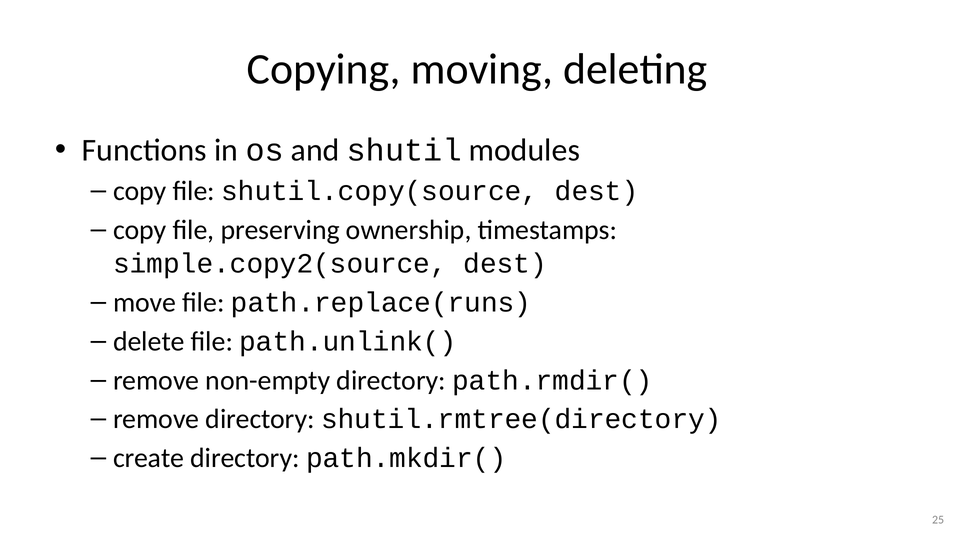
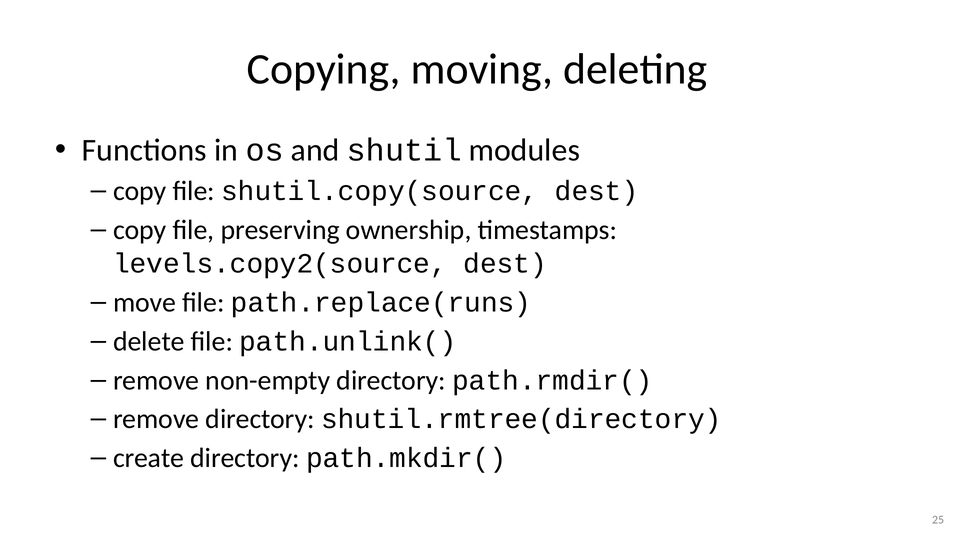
simple.copy2(source: simple.copy2(source -> levels.copy2(source (280, 264)
